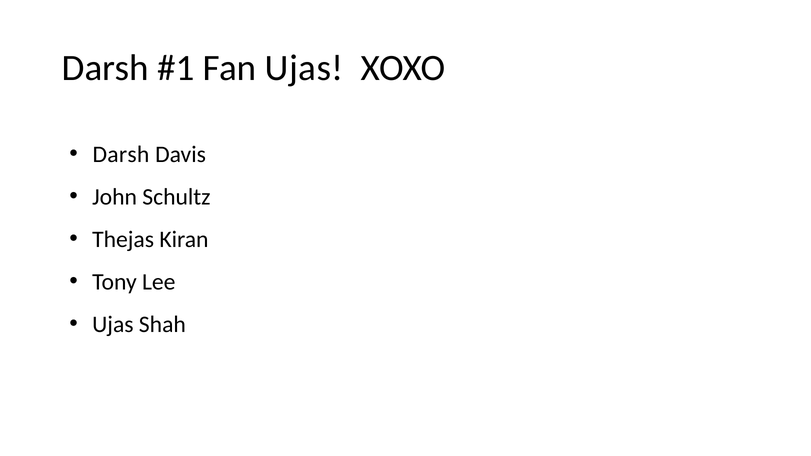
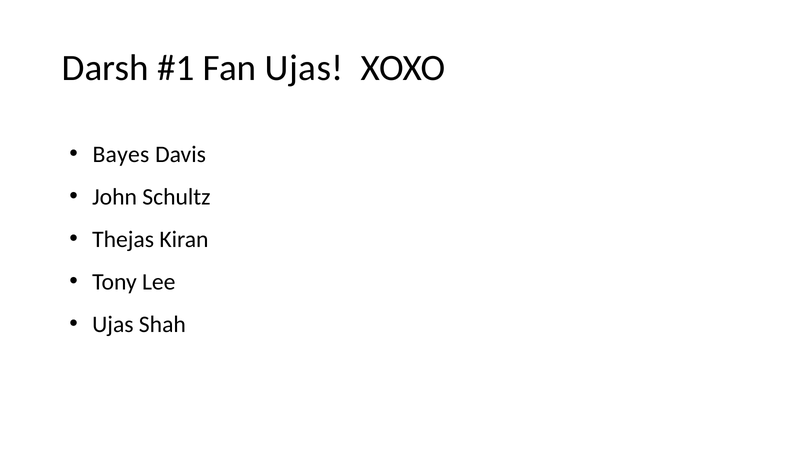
Darsh: Darsh -> Bayes (121, 154)
